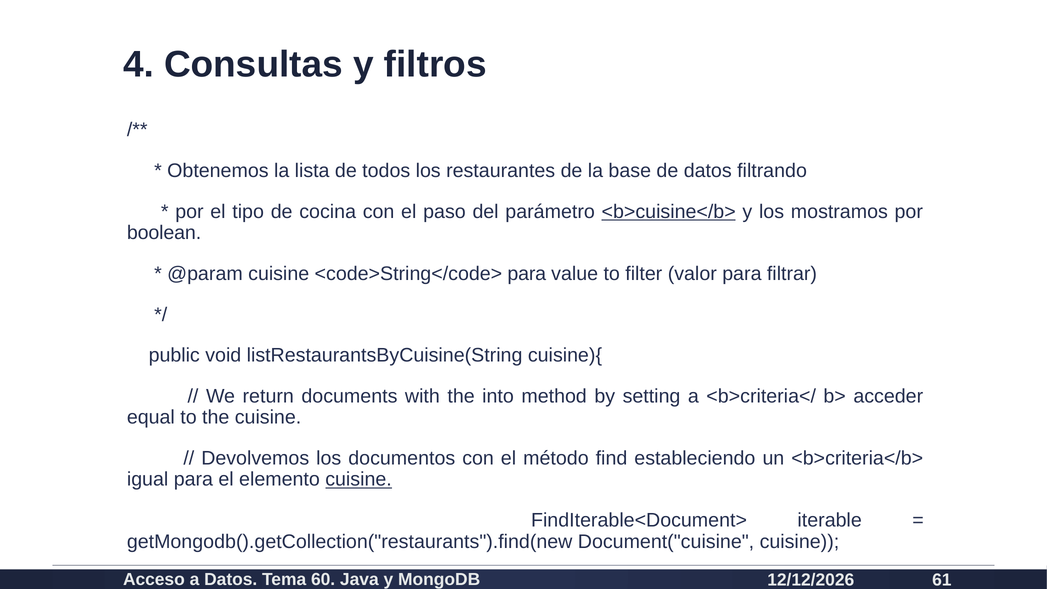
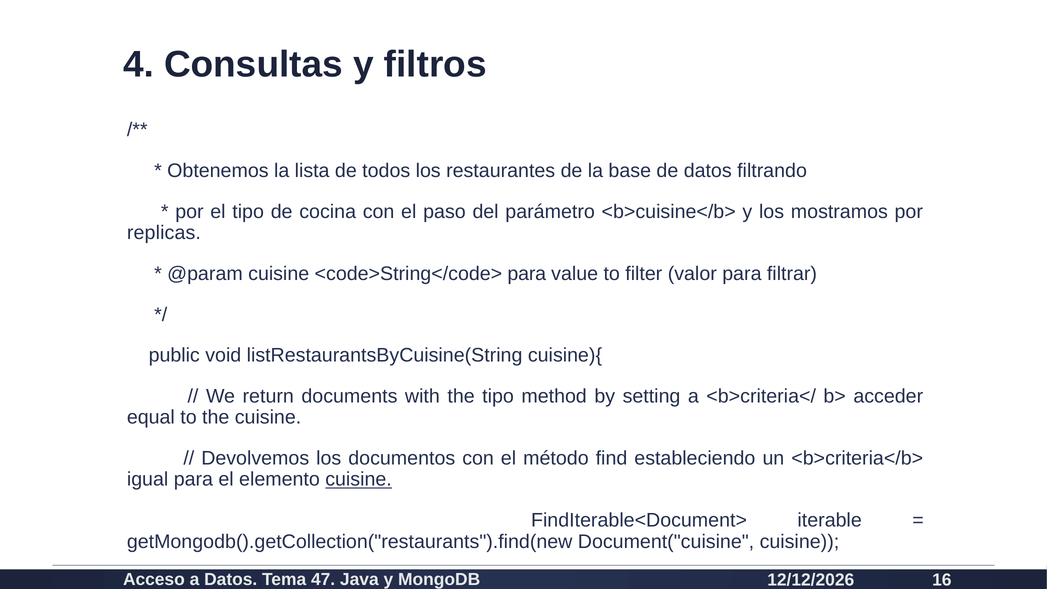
<b>cuisine</b> underline: present -> none (669, 212)
boolean: boolean -> replicas (164, 233)
the into: into -> tipo (498, 396)
60: 60 -> 47 (323, 579)
61: 61 -> 16 (942, 580)
